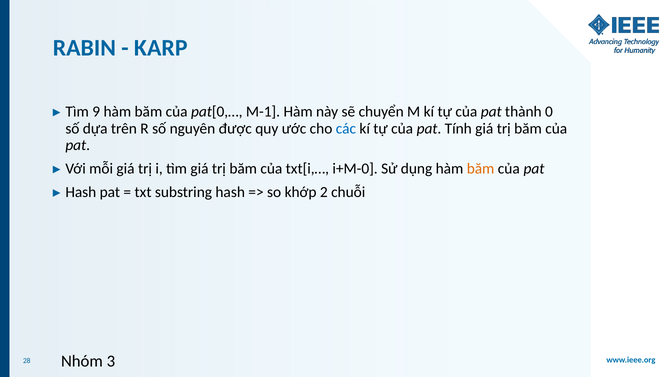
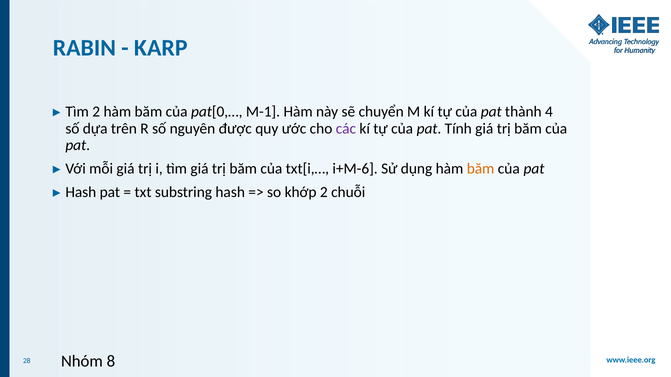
Tìm 9: 9 -> 2 (96, 112)
0: 0 -> 4 (549, 112)
các colour: blue -> purple (346, 129)
i+M-0: i+M-0 -> i+M-6 (355, 169)
3: 3 -> 8 (111, 362)
